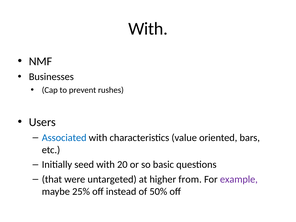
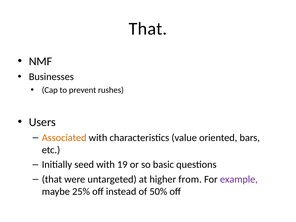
With: With -> That (148, 29)
Associated colour: blue -> orange (64, 138)
20: 20 -> 19 (122, 165)
